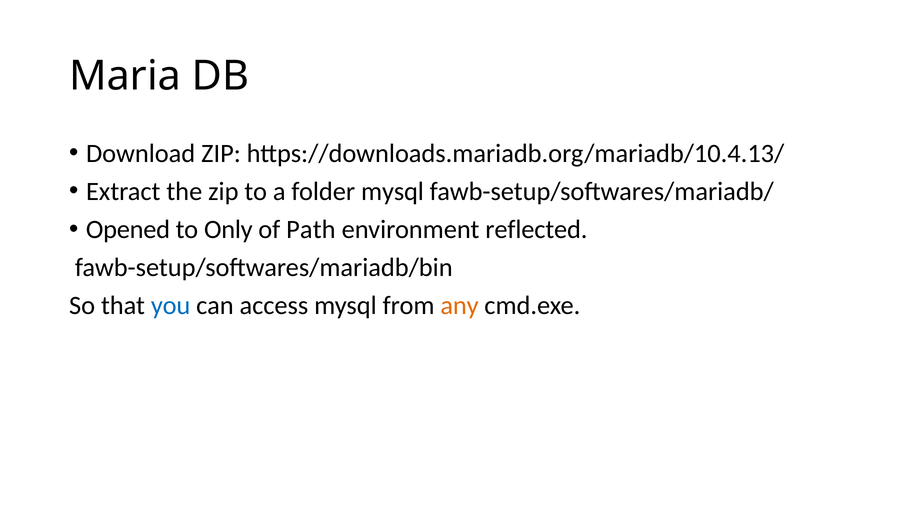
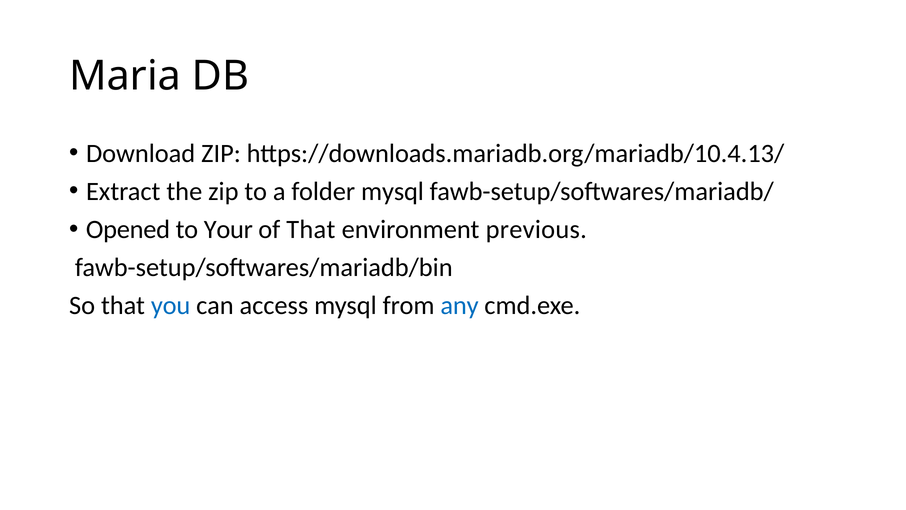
Only: Only -> Your (228, 229)
of Path: Path -> That (311, 229)
reflected: reflected -> previous (536, 229)
any colour: orange -> blue (460, 305)
